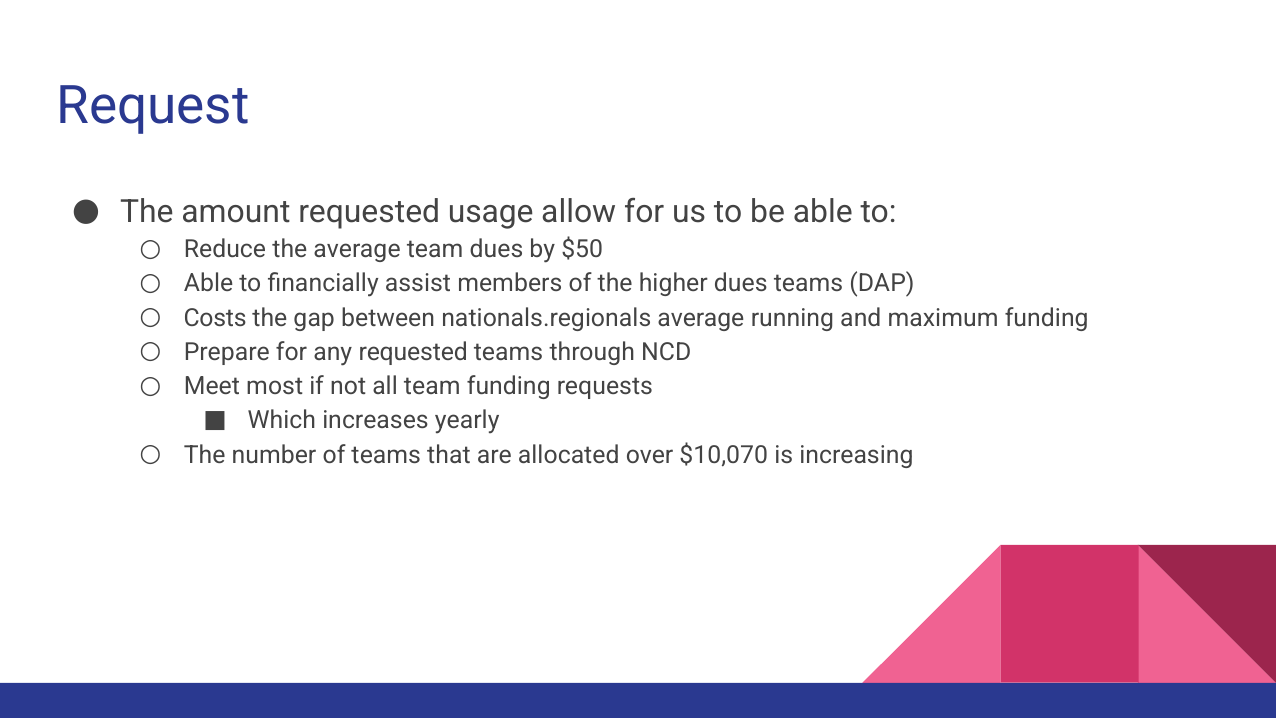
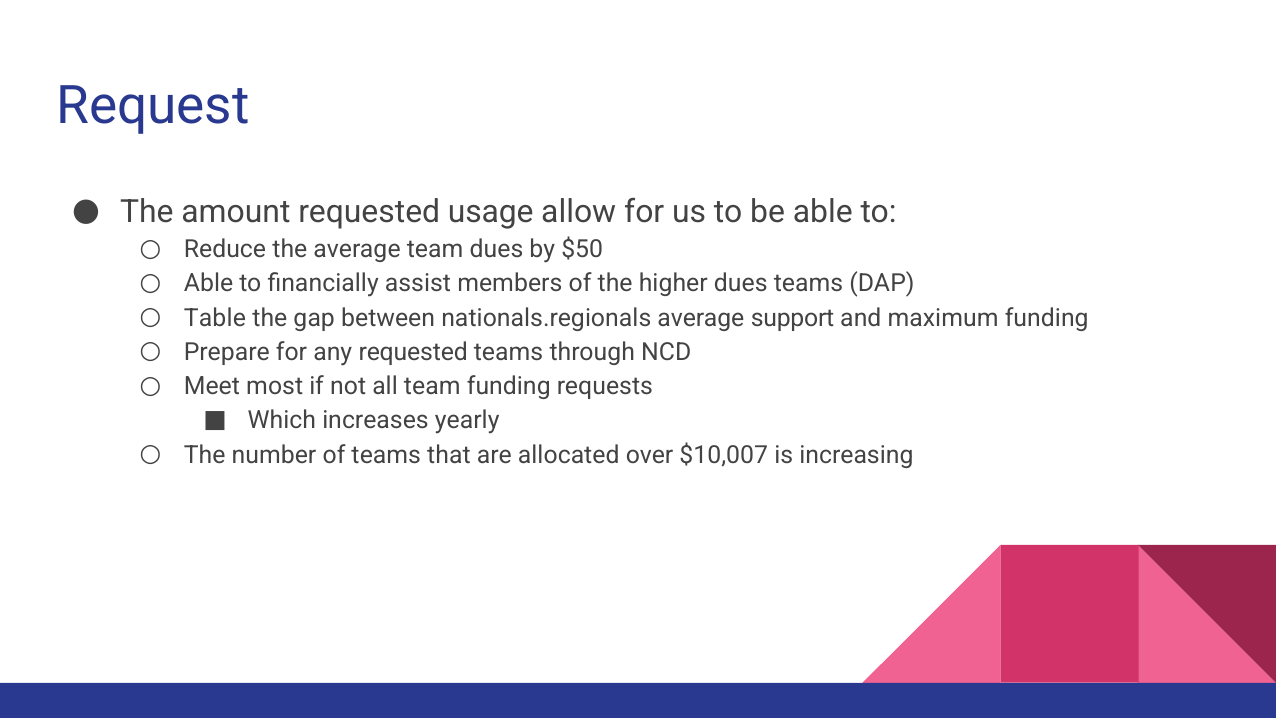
Costs: Costs -> Table (215, 318)
running: running -> support (793, 318)
$10,070: $10,070 -> $10,007 (724, 455)
